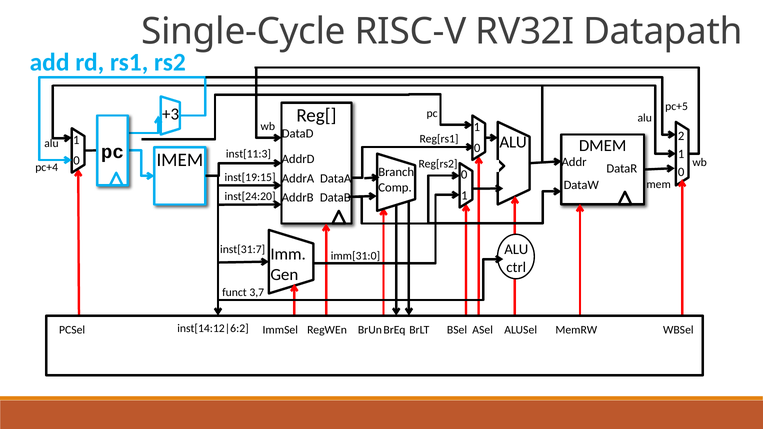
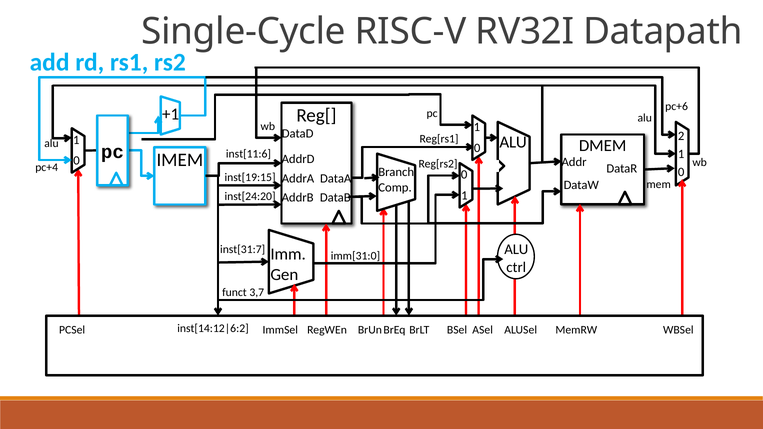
pc+5: pc+5 -> pc+6 (677, 106)
+3: +3 -> +1 (171, 114)
inst[11:3: inst[11:3 -> inst[11:6 (249, 154)
